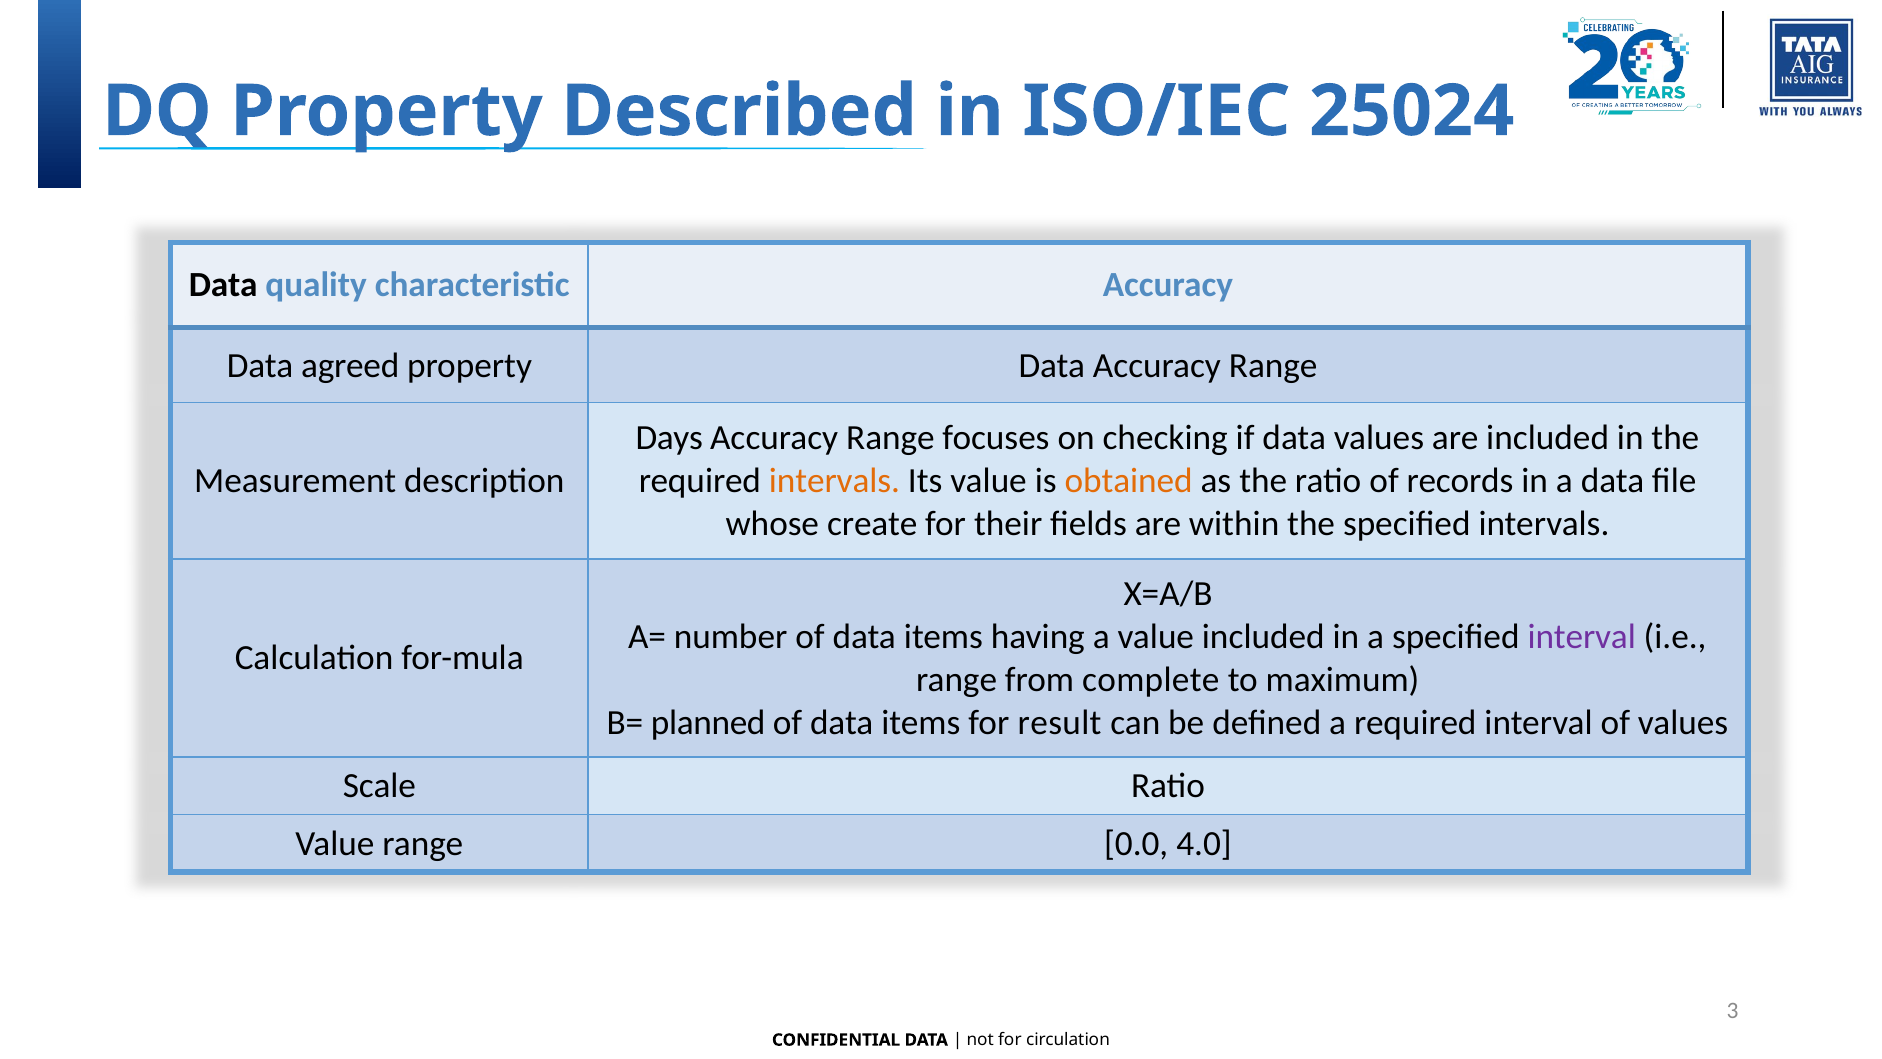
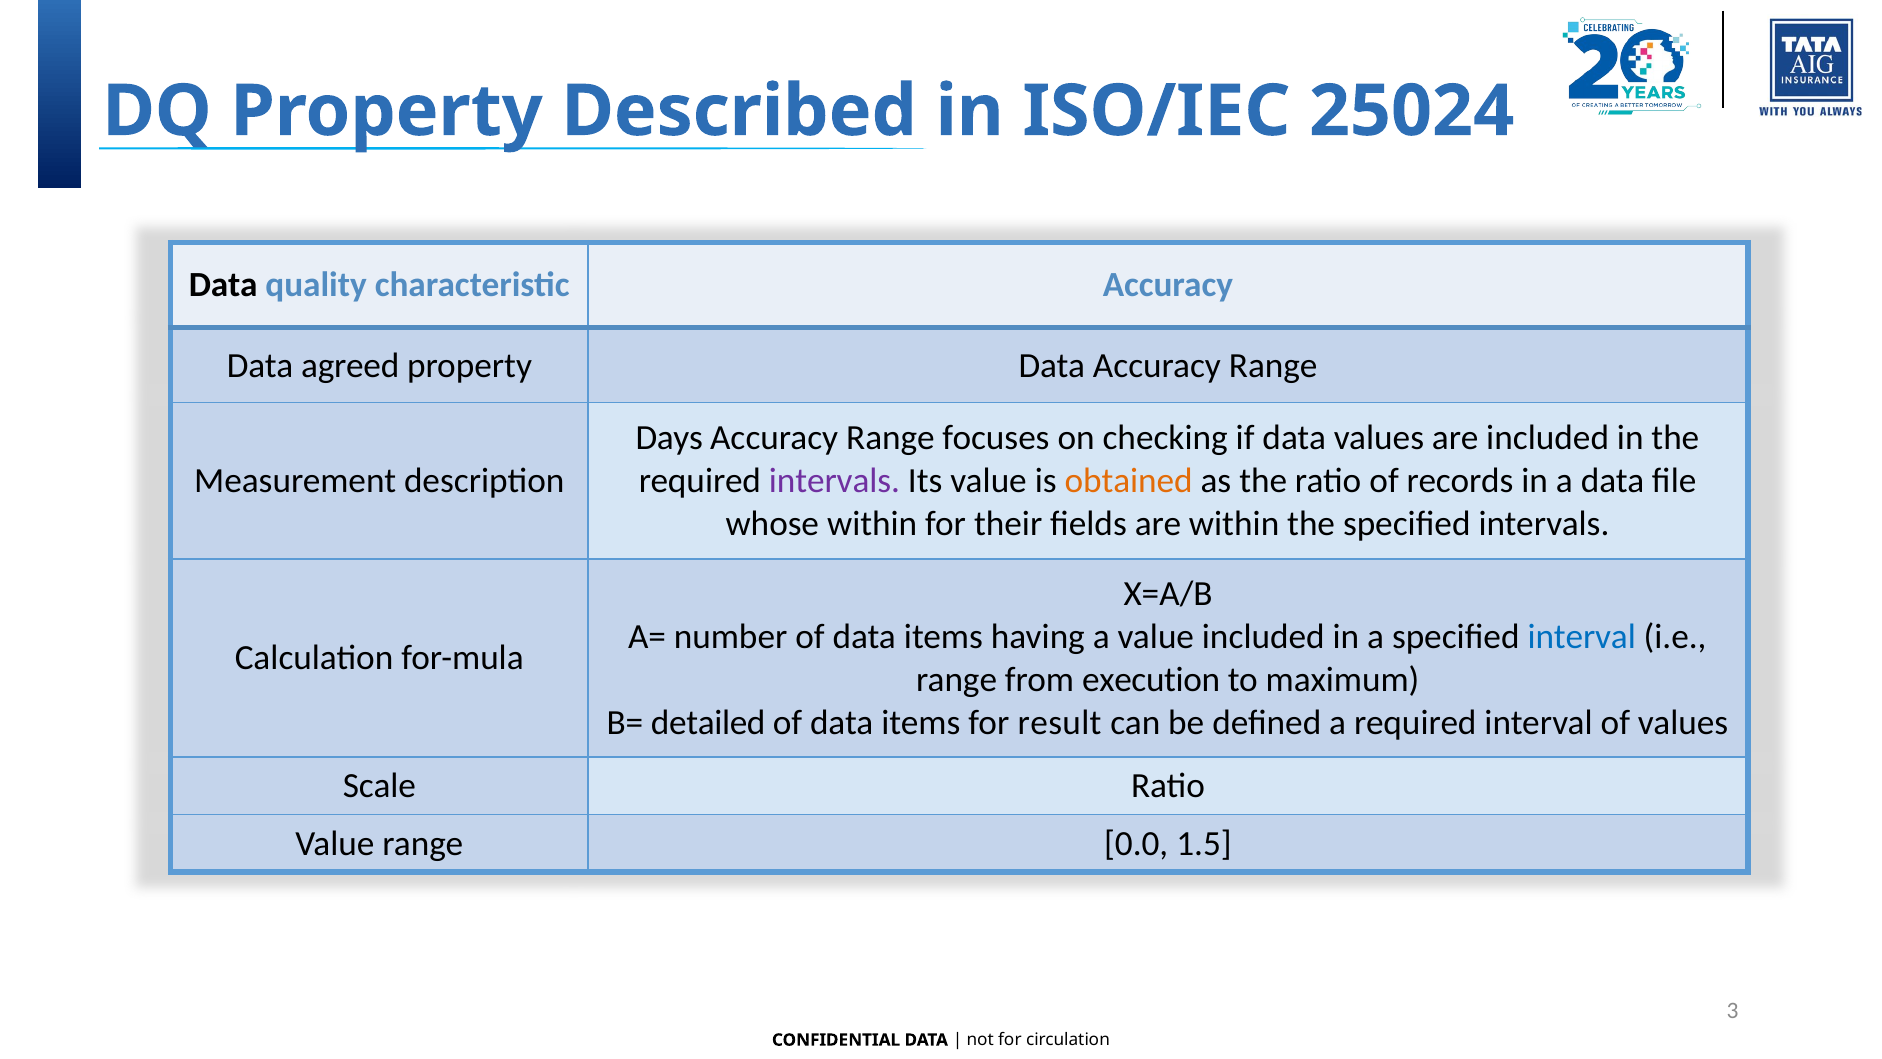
intervals colour: orange -> purple (834, 481)
whose create: create -> within (872, 524)
interval colour: purple -> blue (1582, 636)
complete: complete -> execution (1151, 679)
planned: planned -> detailed (708, 723)
4.0: 4.0 -> 1.5 (1204, 843)
